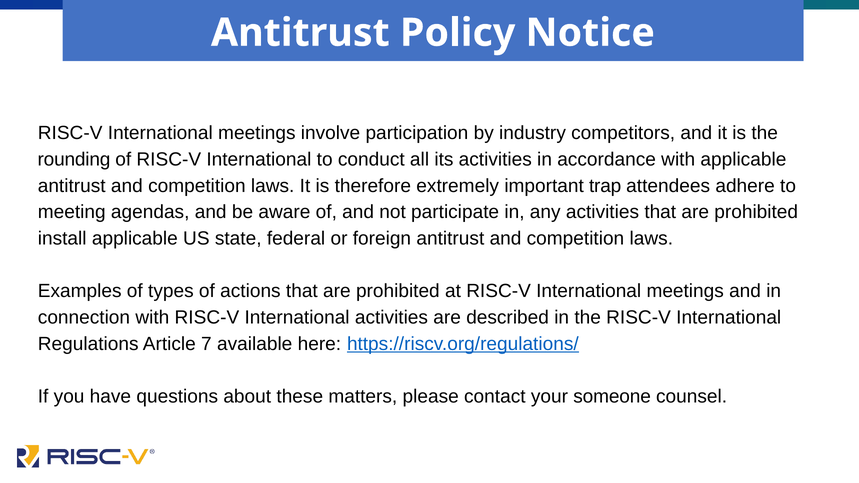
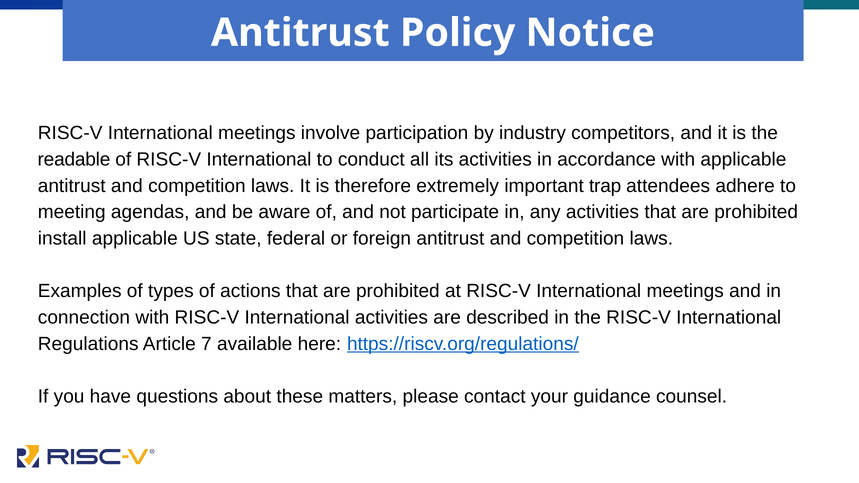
rounding: rounding -> readable (74, 159)
someone: someone -> guidance (612, 397)
